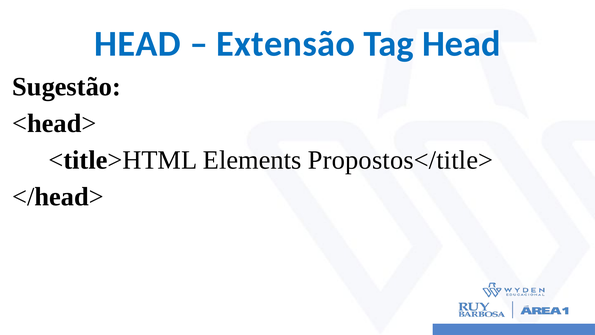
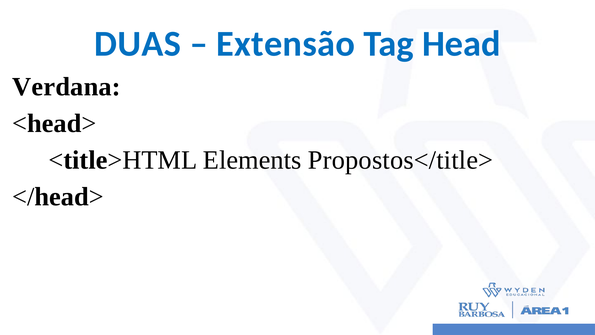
HEAD: HEAD -> DUAS (137, 44)
Sugestão: Sugestão -> Verdana (67, 87)
